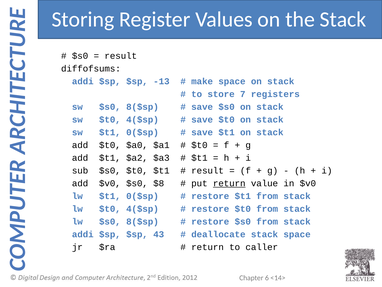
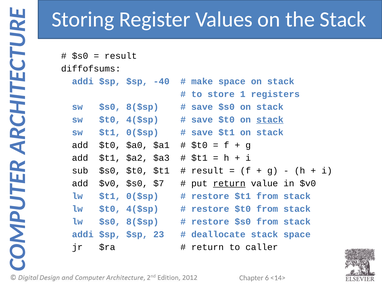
-13: -13 -> -40 (161, 81)
7: 7 -> 1 (243, 94)
stack underline: none -> present (270, 119)
$8: $8 -> $7 (159, 183)
43: 43 -> 23 (159, 234)
